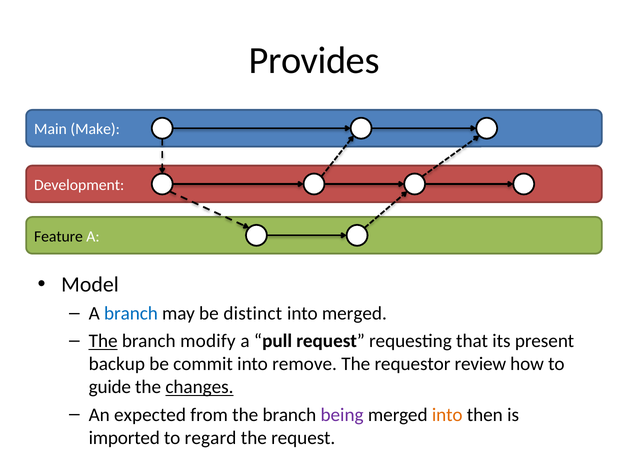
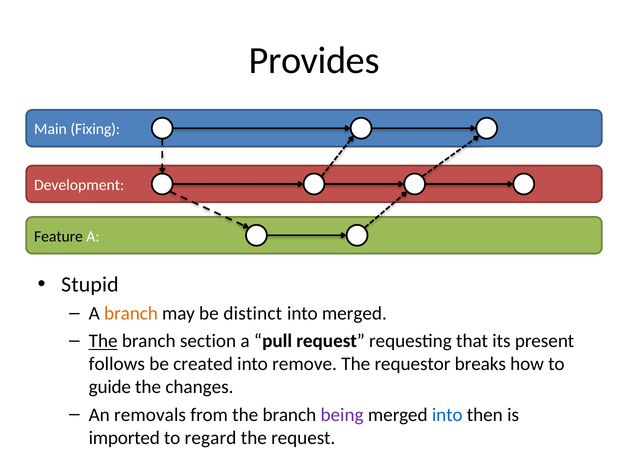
Make: Make -> Fixing (95, 129)
Model: Model -> Stupid (90, 285)
branch colour: blue -> orange (131, 314)
modify: modify -> section (208, 341)
backup: backup -> follows (117, 364)
commit: commit -> created (203, 364)
review: review -> breaks (480, 364)
changes underline: present -> none (199, 387)
expected: expected -> removals (150, 415)
into colour: orange -> blue (447, 415)
